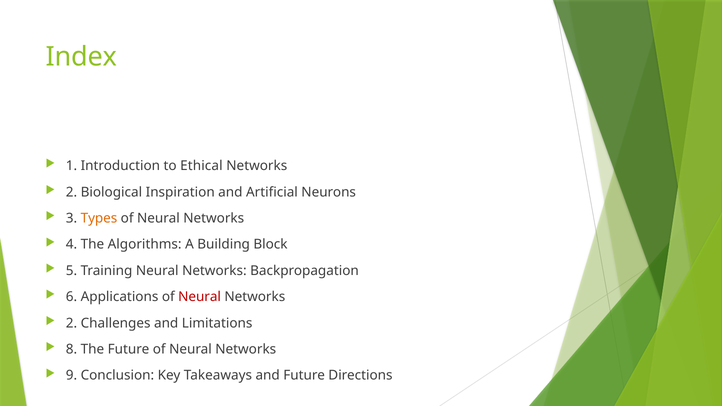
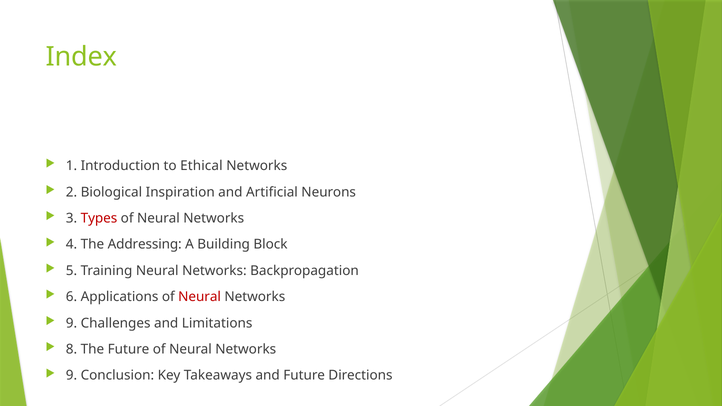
Types colour: orange -> red (99, 218)
Algorithms: Algorithms -> Addressing (145, 245)
2: 2 -> 9 (72, 323)
